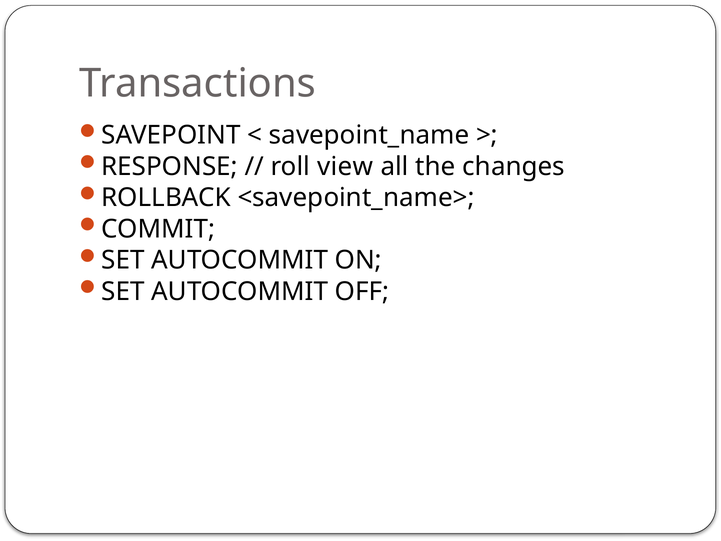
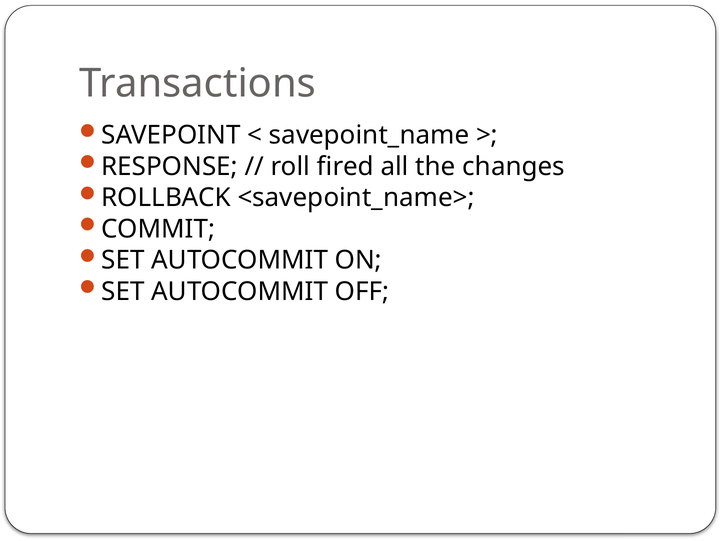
view: view -> fired (345, 166)
